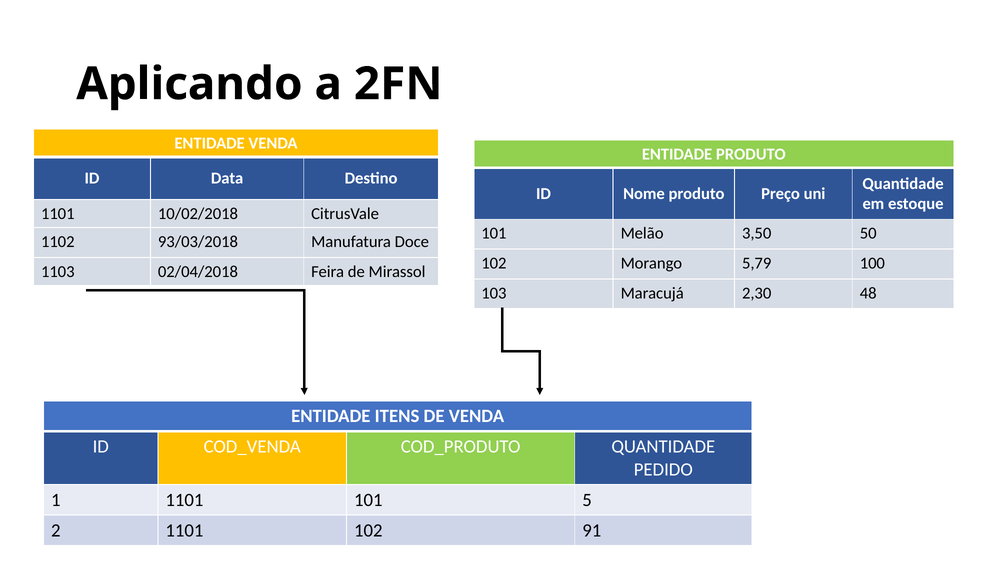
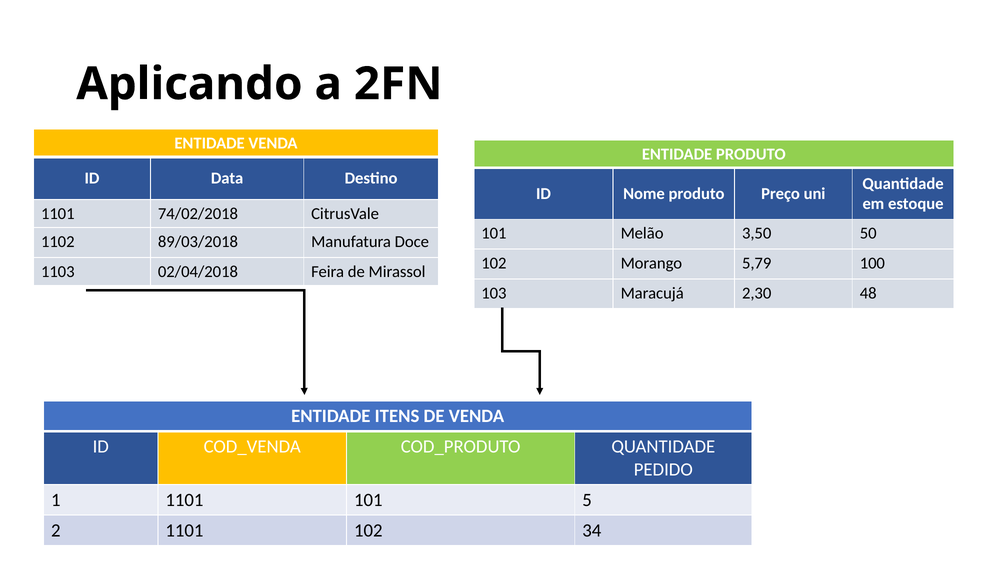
10/02/2018: 10/02/2018 -> 74/02/2018 (198, 214)
93/03/2018: 93/03/2018 -> 89/03/2018 (198, 241)
91: 91 -> 34 (592, 530)
